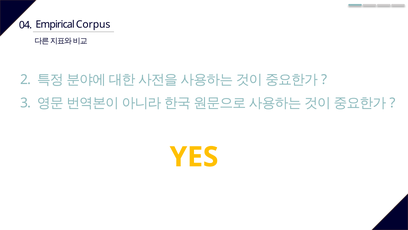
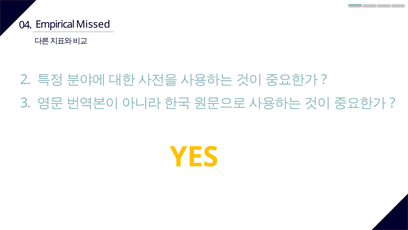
Corpus: Corpus -> Missed (93, 24)
